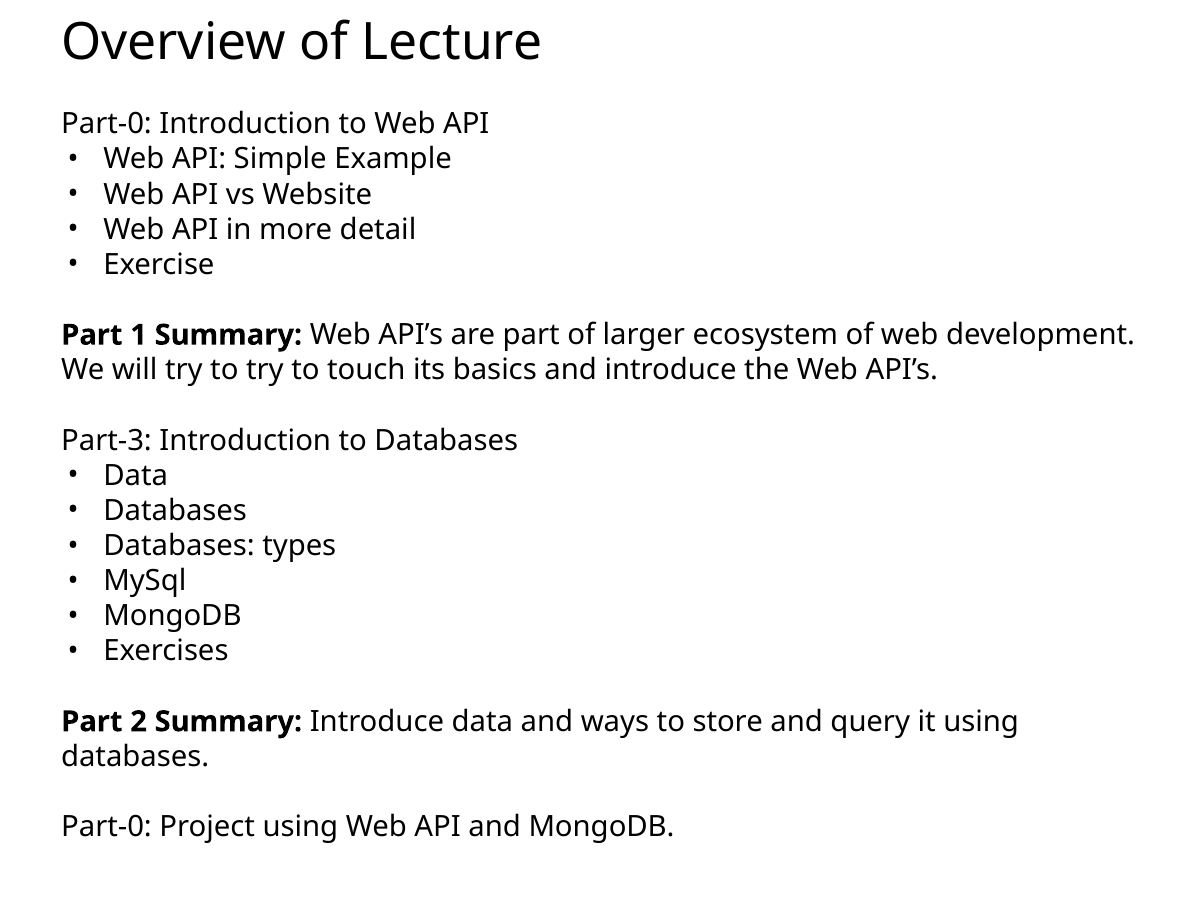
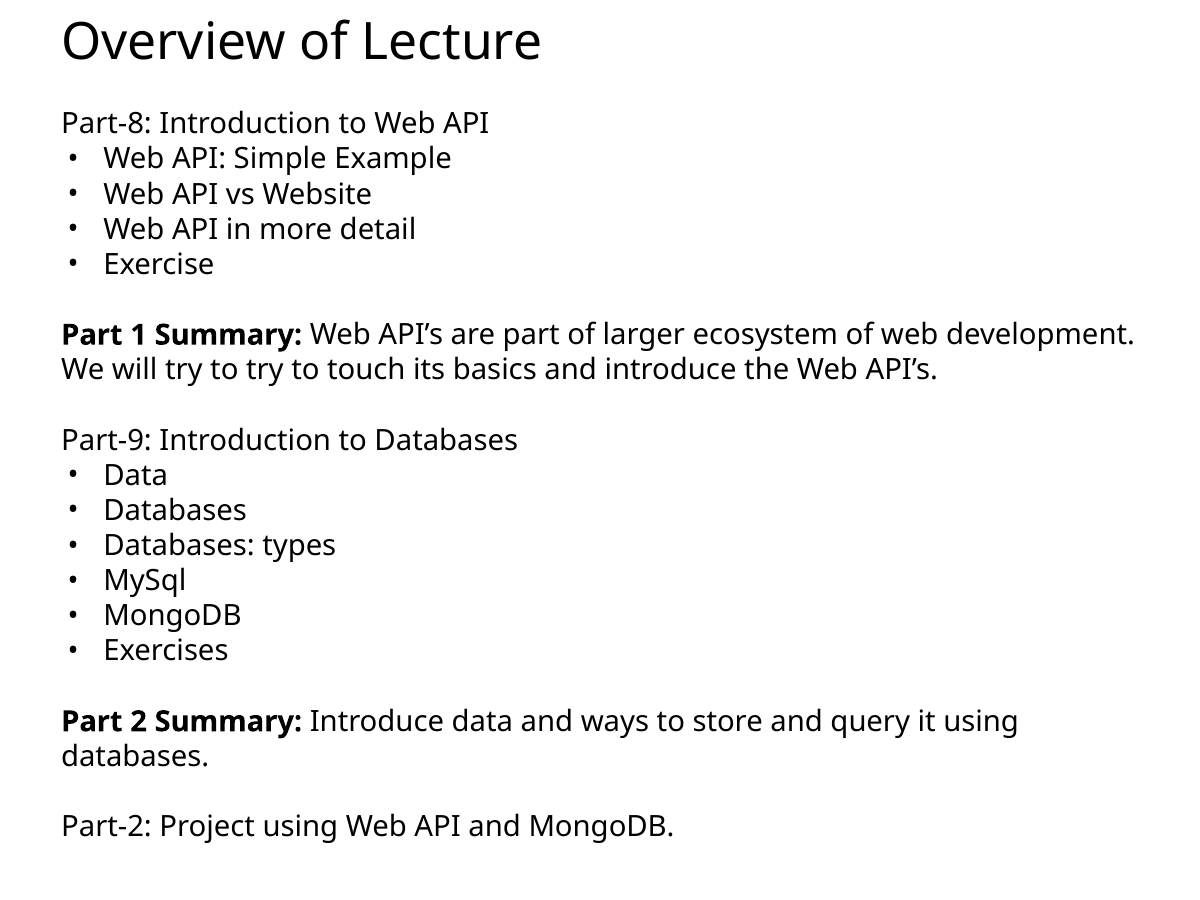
Part-0: Part-0 -> Part-8 (107, 124)
Part-3: Part-3 -> Part-9 (107, 440)
Part-0: Part-0 -> Part-2 (107, 827)
